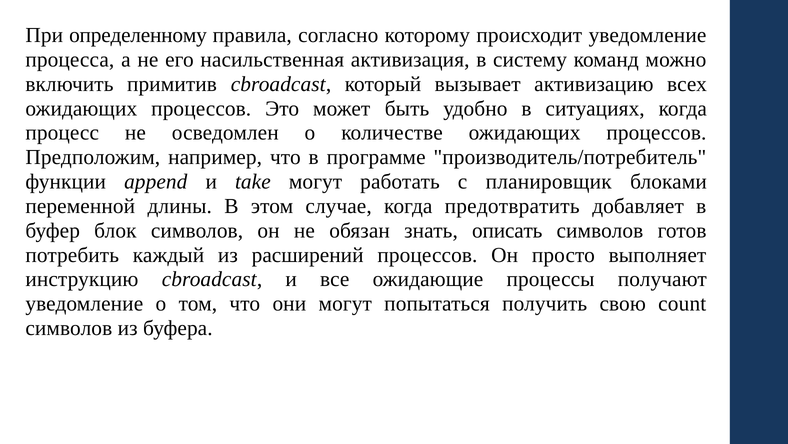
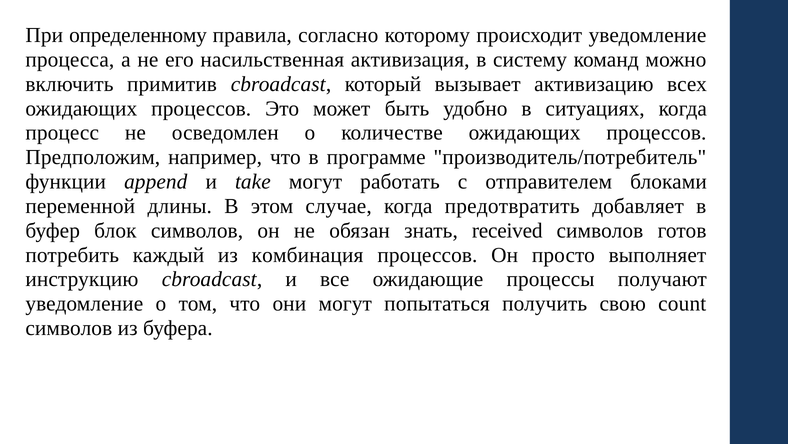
планировщик: планировщик -> отправителем (549, 181)
описать: описать -> received (507, 230)
расширений: расширений -> комбинация (308, 255)
